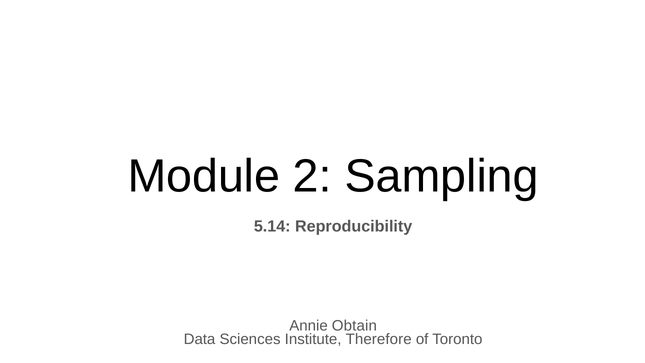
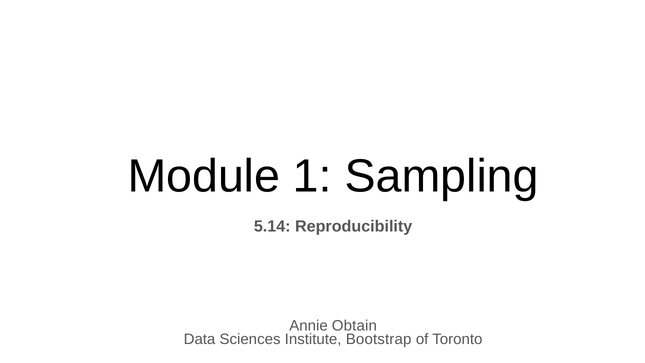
2: 2 -> 1 (312, 176)
Therefore: Therefore -> Bootstrap (379, 339)
